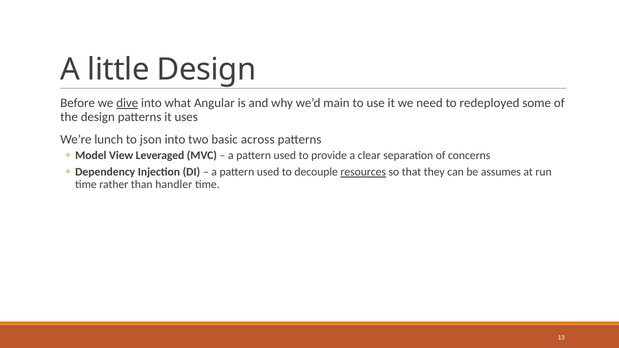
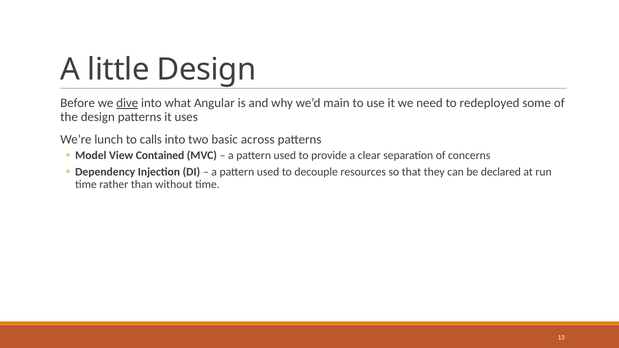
json: json -> calls (151, 140)
Leveraged: Leveraged -> Contained (160, 156)
resources underline: present -> none (363, 172)
assumes: assumes -> declared (501, 172)
handler: handler -> without (174, 185)
